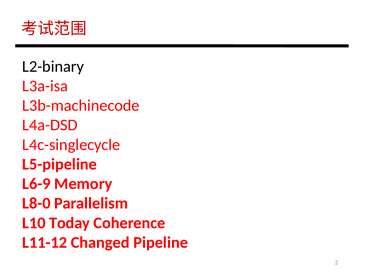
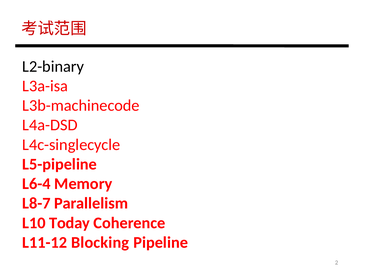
L6-9: L6-9 -> L6-4 (36, 184)
L8-0: L8-0 -> L8-7 (36, 204)
Changed: Changed -> Blocking (100, 243)
